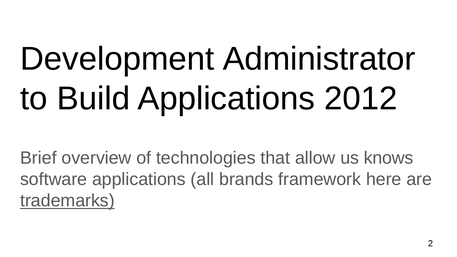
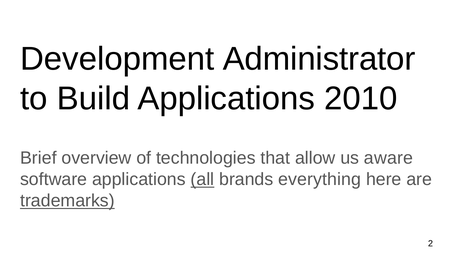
2012: 2012 -> 2010 (361, 99)
knows: knows -> aware (388, 158)
all underline: none -> present (202, 179)
framework: framework -> everything (320, 179)
